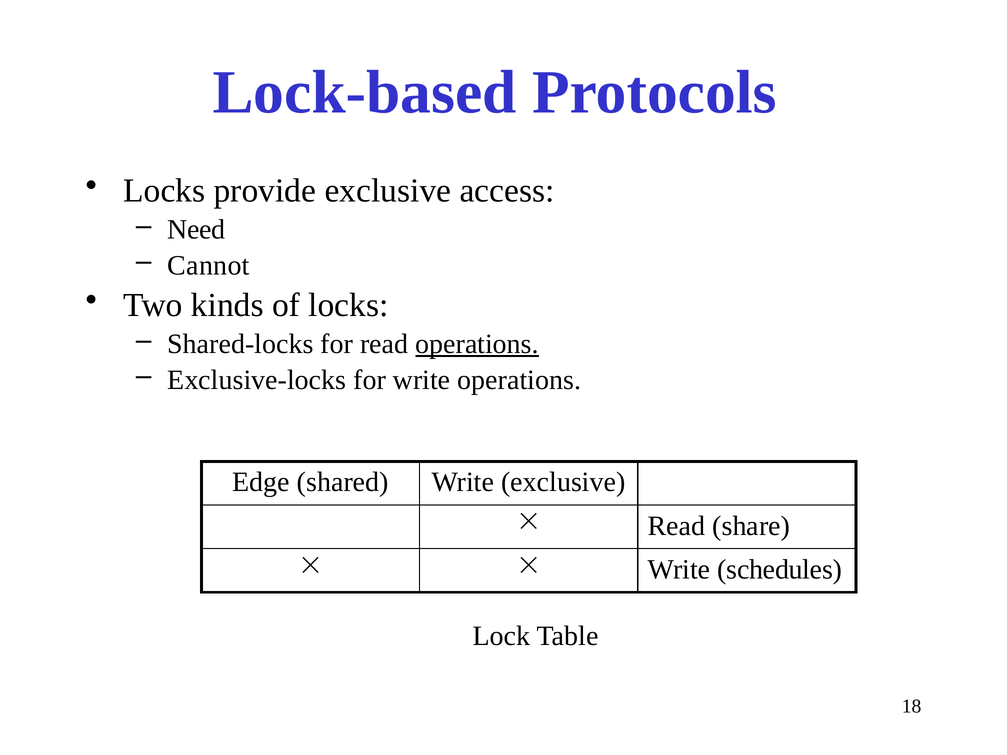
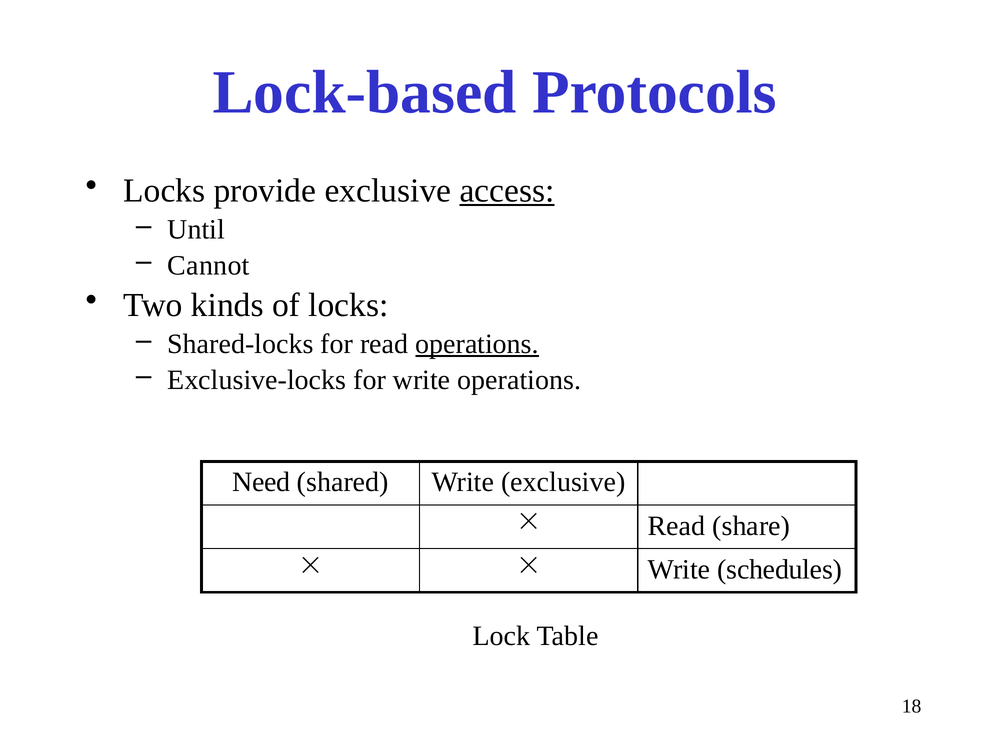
access underline: none -> present (507, 191)
Need: Need -> Until (196, 230)
Edge: Edge -> Need (261, 482)
